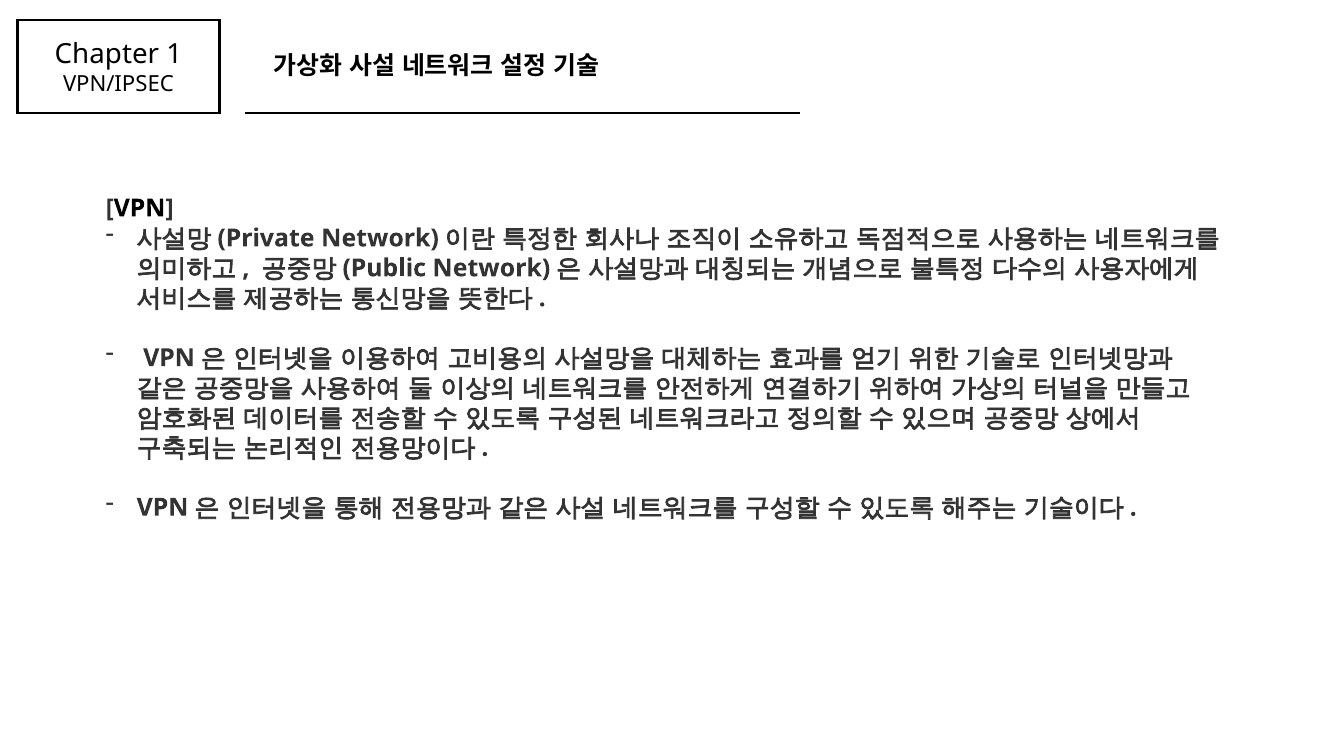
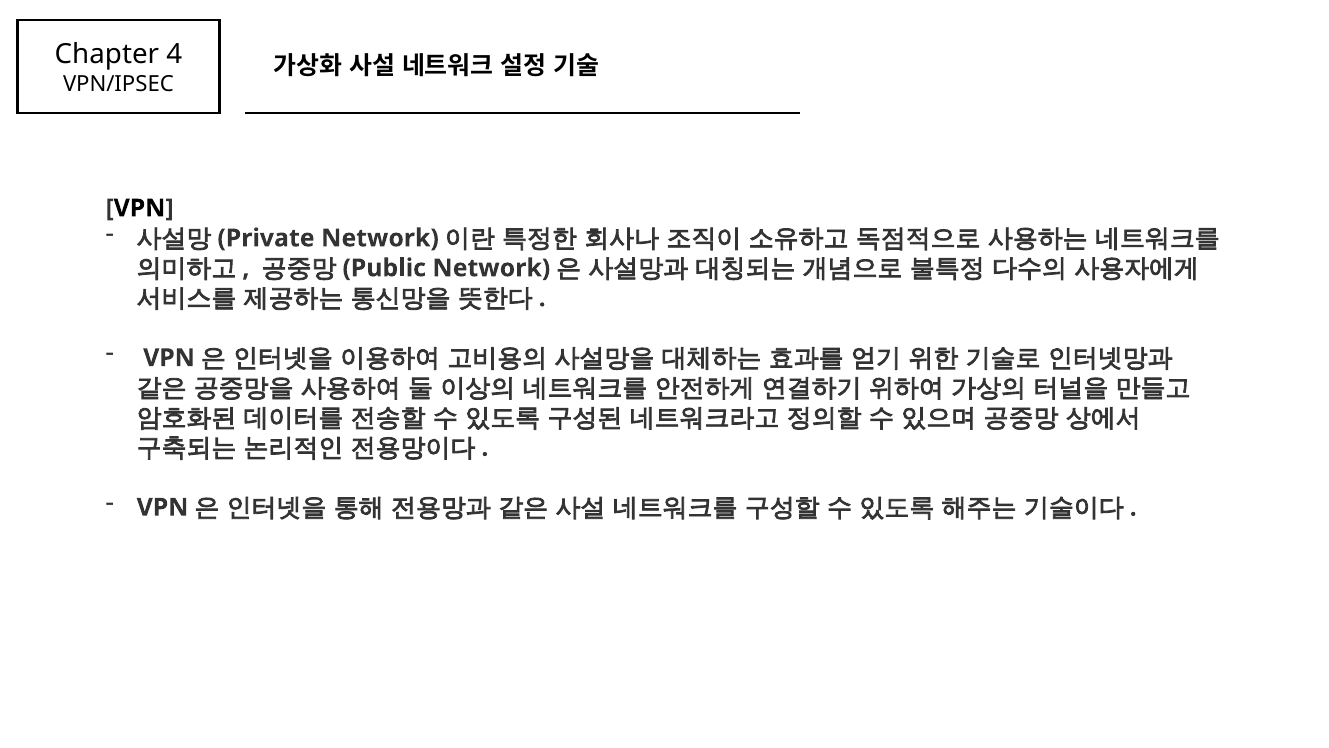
1: 1 -> 4 (174, 54)
